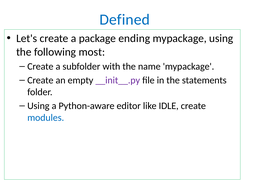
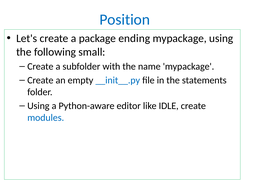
Defined: Defined -> Position (125, 20)
most: most -> small (92, 52)
__init__.py colour: purple -> blue (118, 80)
